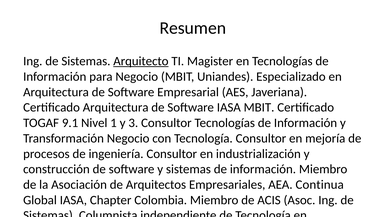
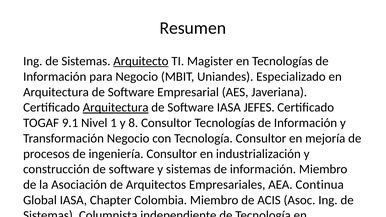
Arquitectura underline: none -> present (116, 108)
IASA MBIT: MBIT -> JEFES (259, 108)
3: 3 -> 8 (133, 123)
